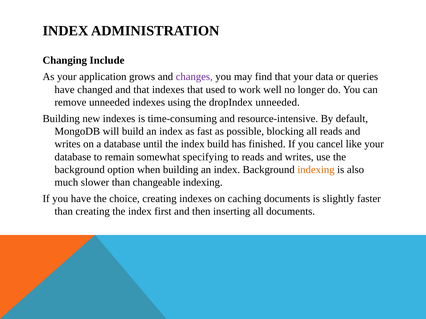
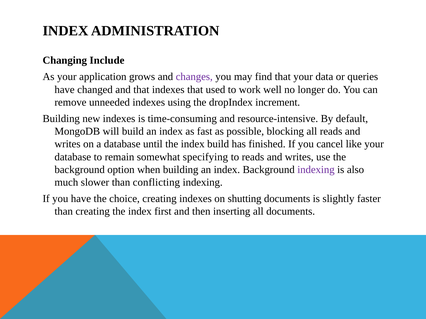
dropIndex unneeded: unneeded -> increment (278, 102)
indexing colour: orange -> purple (316, 170)
changeable: changeable -> conflicting (156, 183)
caching: caching -> shutting (245, 199)
